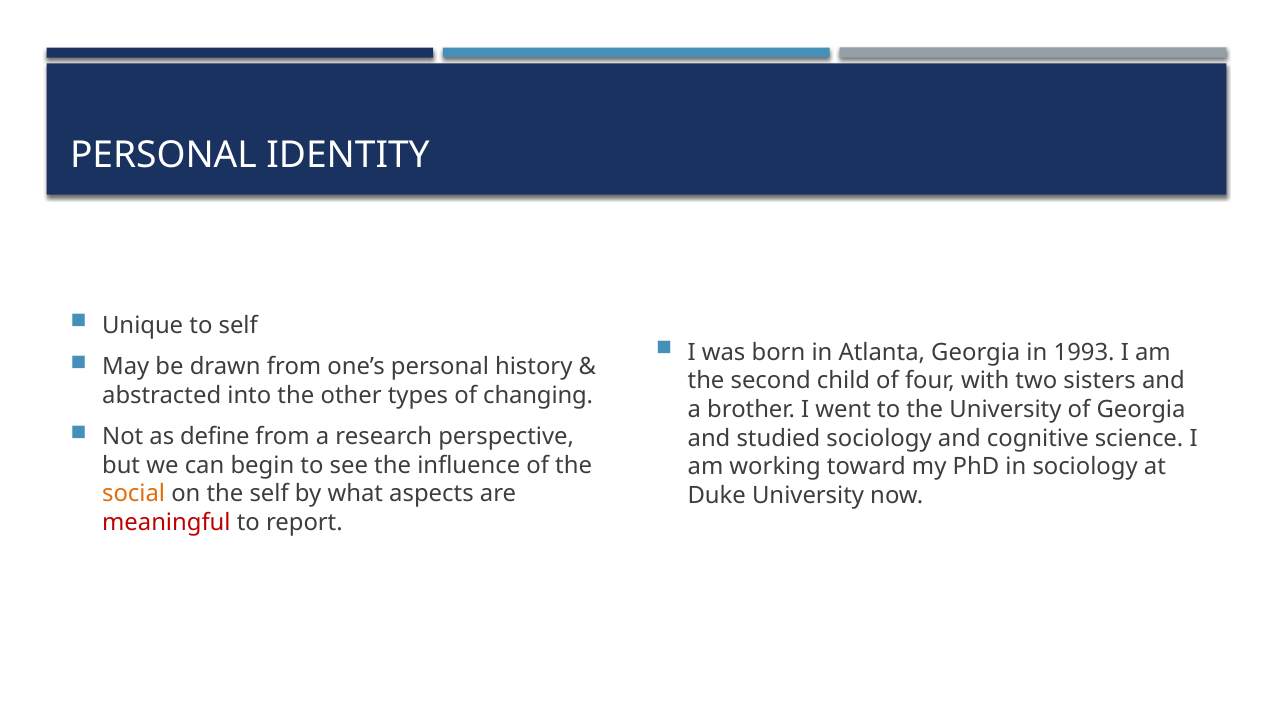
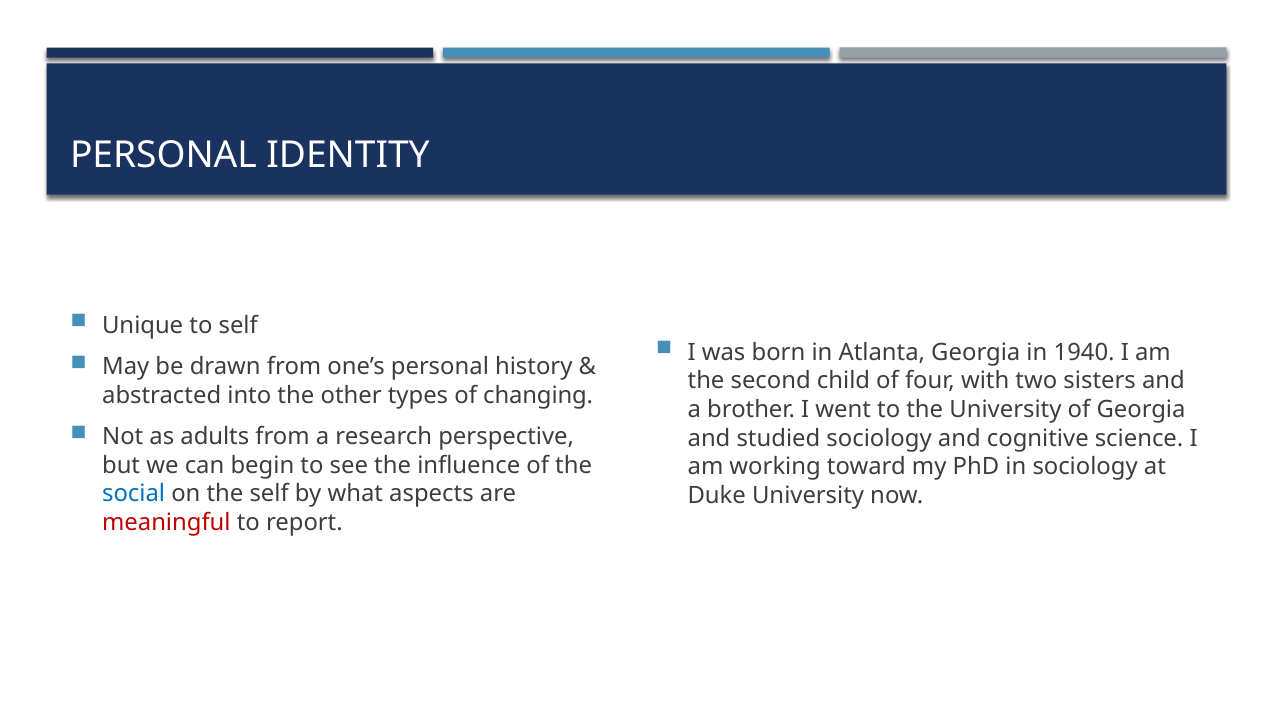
1993: 1993 -> 1940 (1084, 352)
define: define -> adults (215, 437)
social colour: orange -> blue (134, 494)
